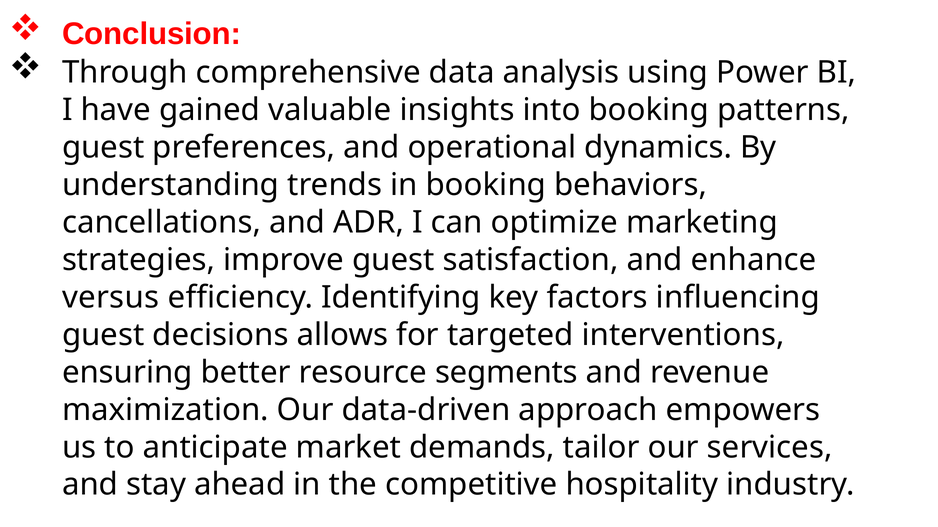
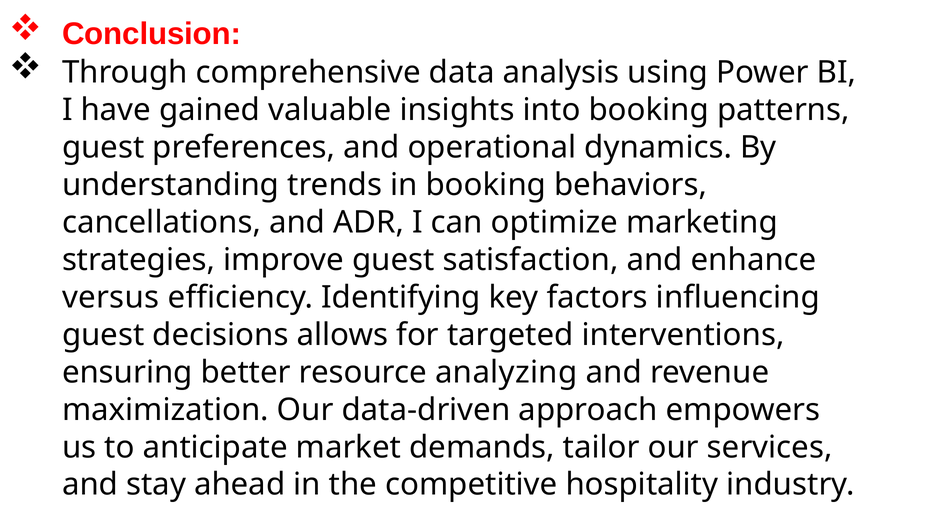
segments: segments -> analyzing (506, 373)
